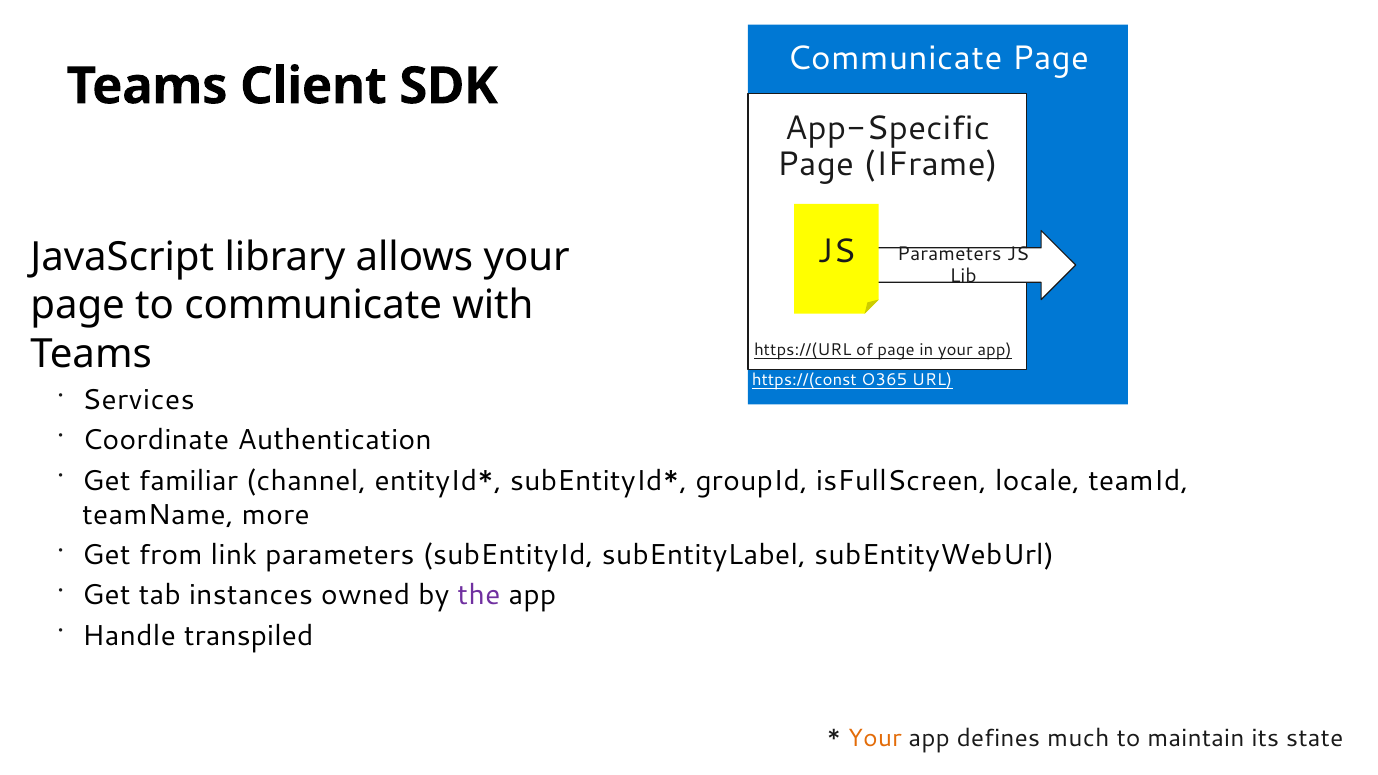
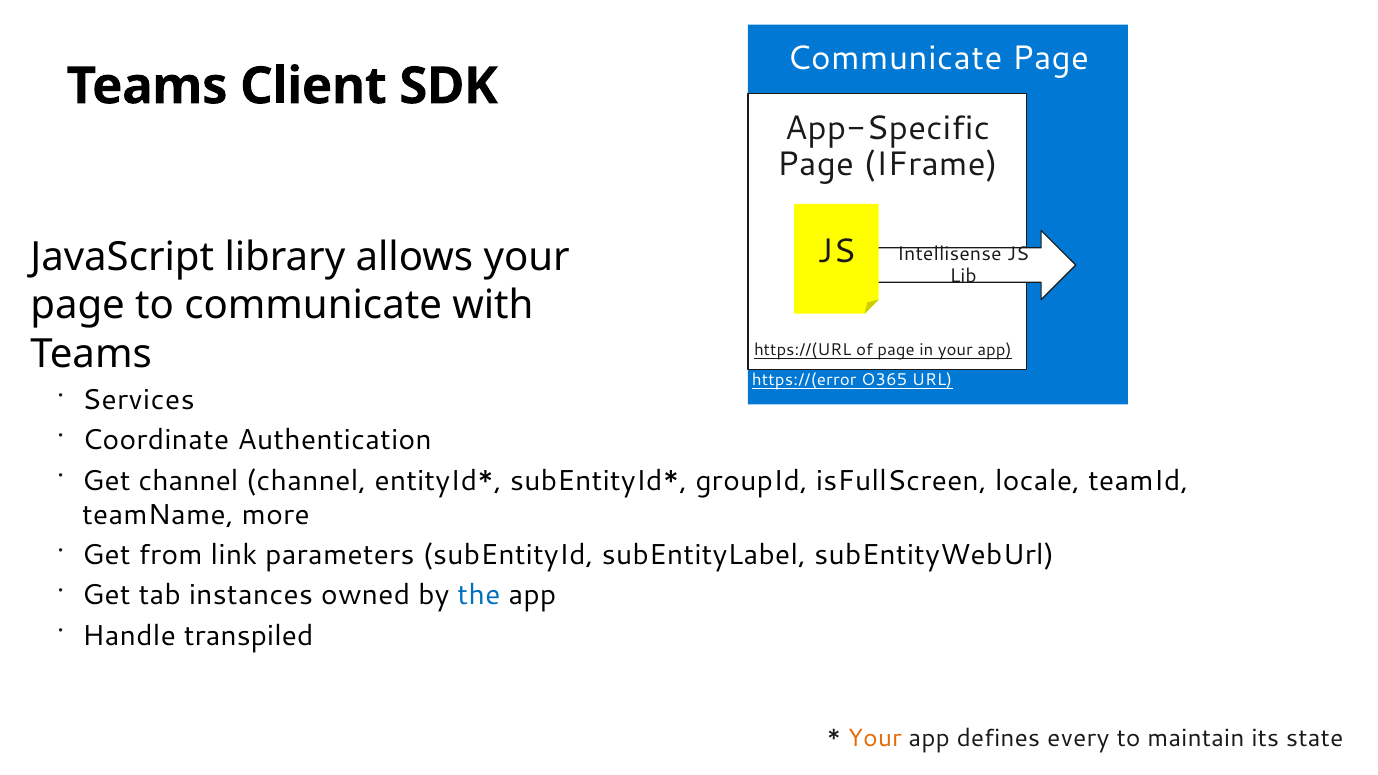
Parameters: Parameters -> Intellisense (949, 254)
https://(const: https://(const -> https://(error (804, 380)
Get familiar: familiar -> channel (188, 481)
the colour: purple -> blue (479, 596)
much: much -> every (1078, 739)
